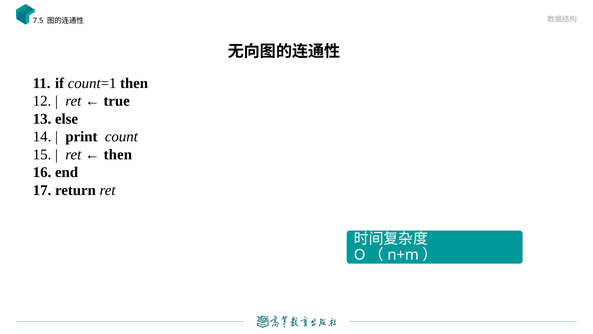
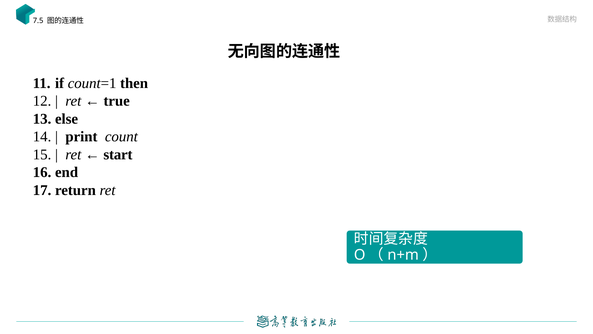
then: then -> start (118, 154)
